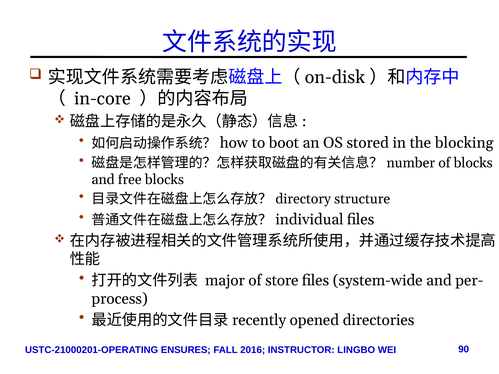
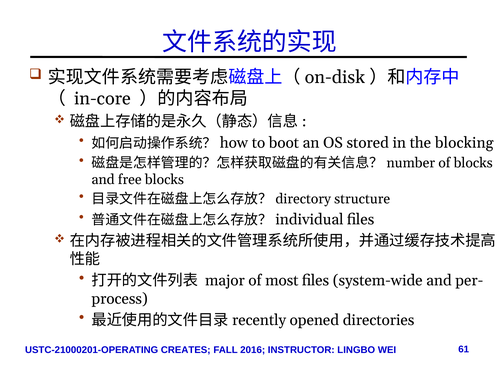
store: store -> most (282, 281)
ENSURES: ENSURES -> CREATES (186, 350)
90: 90 -> 61 (464, 349)
